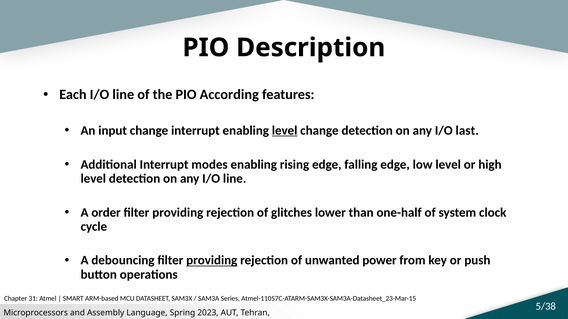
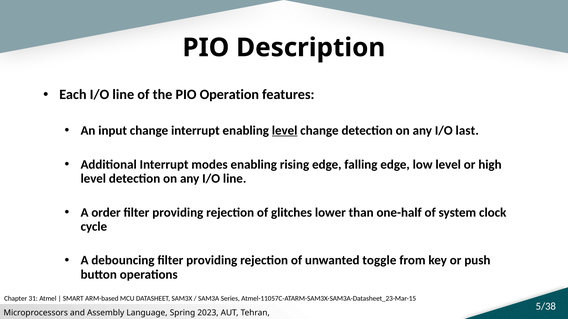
According: According -> Operation (229, 95)
providing underline: present -> none (212, 261)
power: power -> toggle (379, 261)
